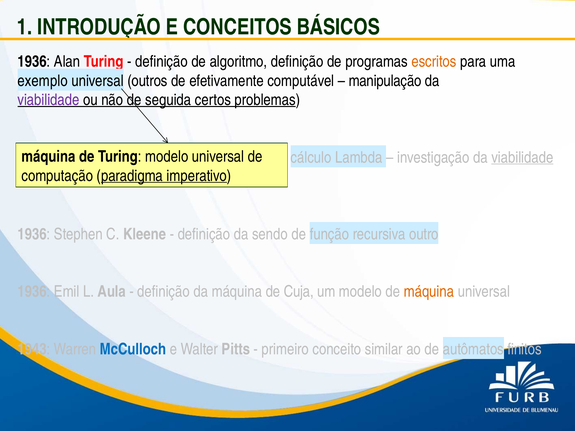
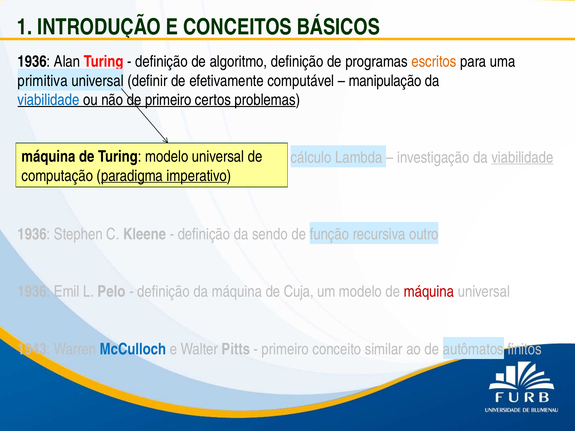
exemplo: exemplo -> primitiva (43, 81)
outros: outros -> definir (147, 81)
viabilidade colour: purple -> blue (48, 100)
de seguida: seguida -> primeiro (168, 100)
Aula: Aula -> Pelo (112, 292)
máquina colour: orange -> red (429, 292)
